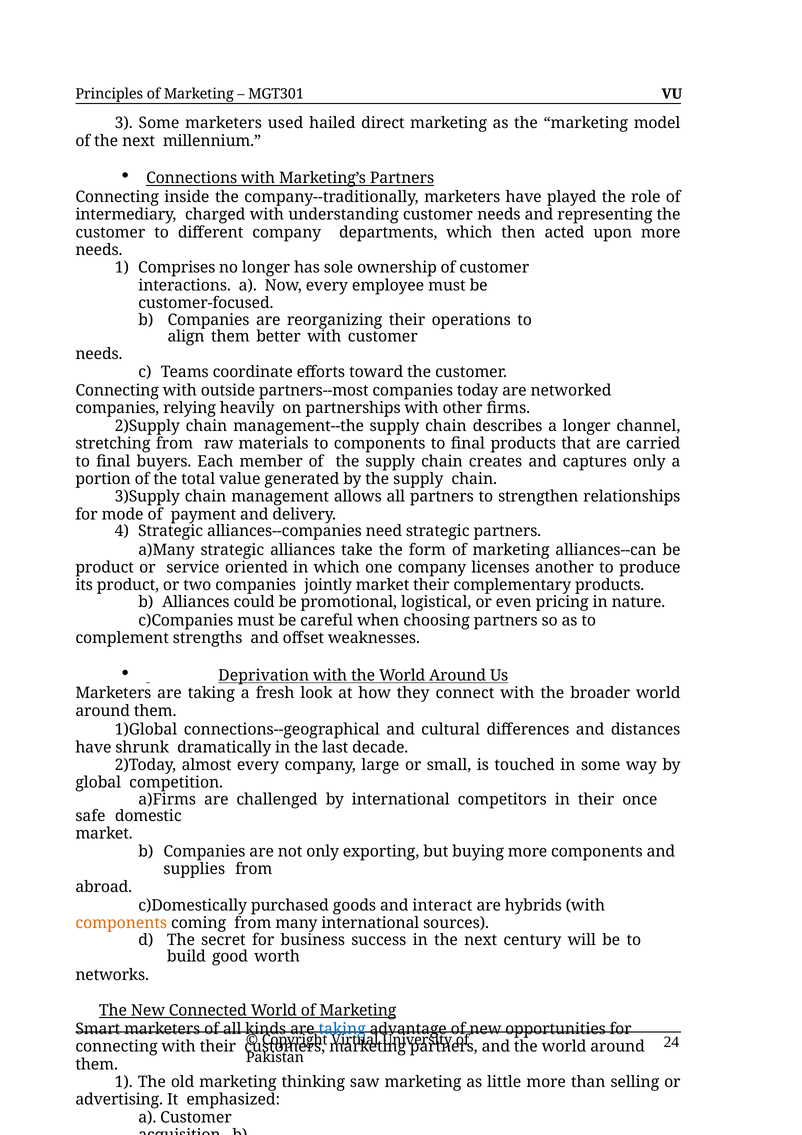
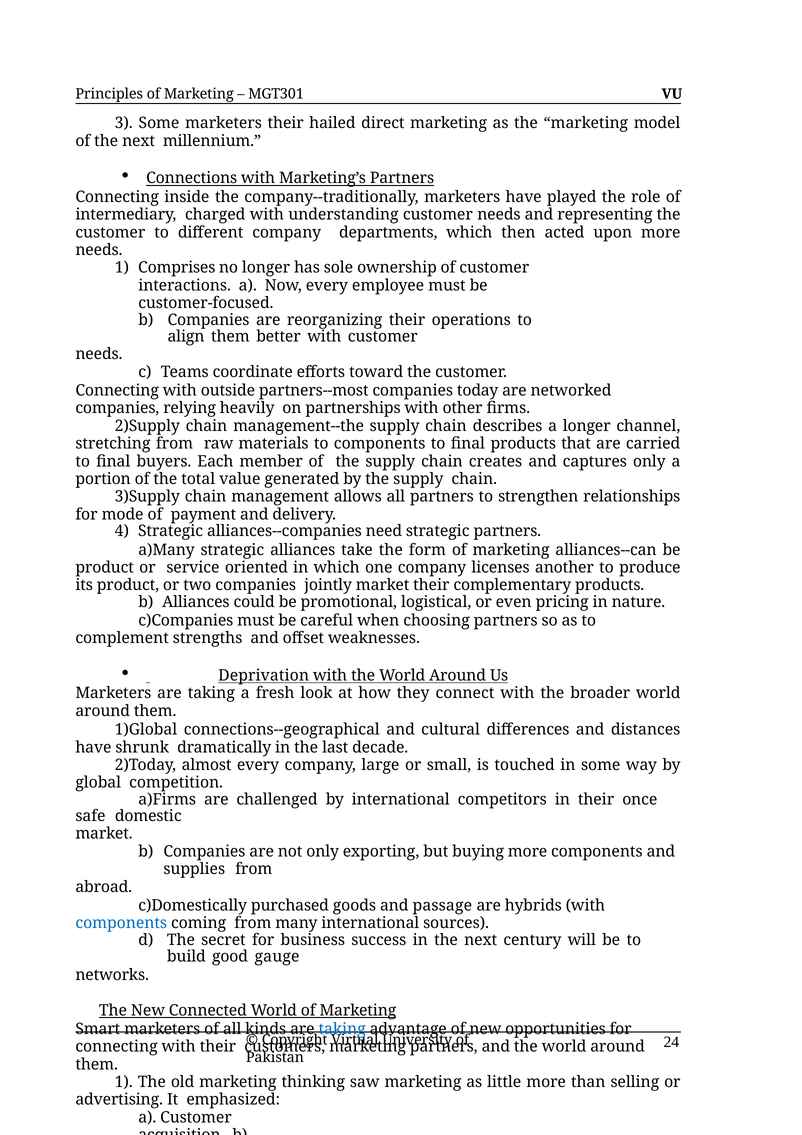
marketers used: used -> their (286, 123)
interact: interact -> passage (442, 905)
components colour: orange -> blue (121, 923)
worth: worth -> gauge (277, 957)
